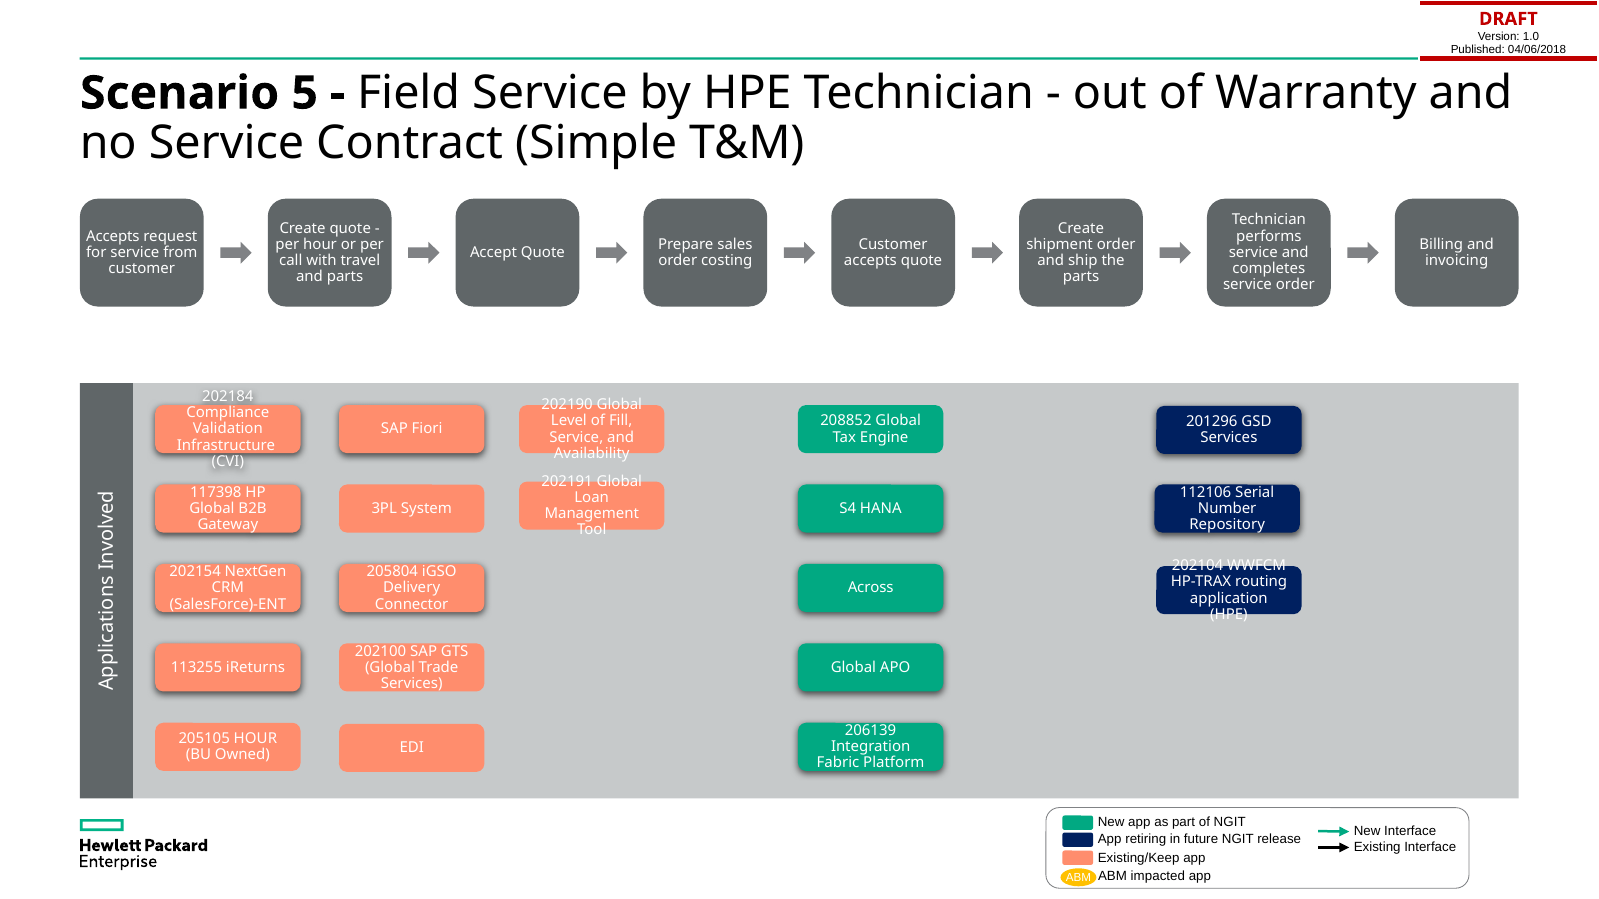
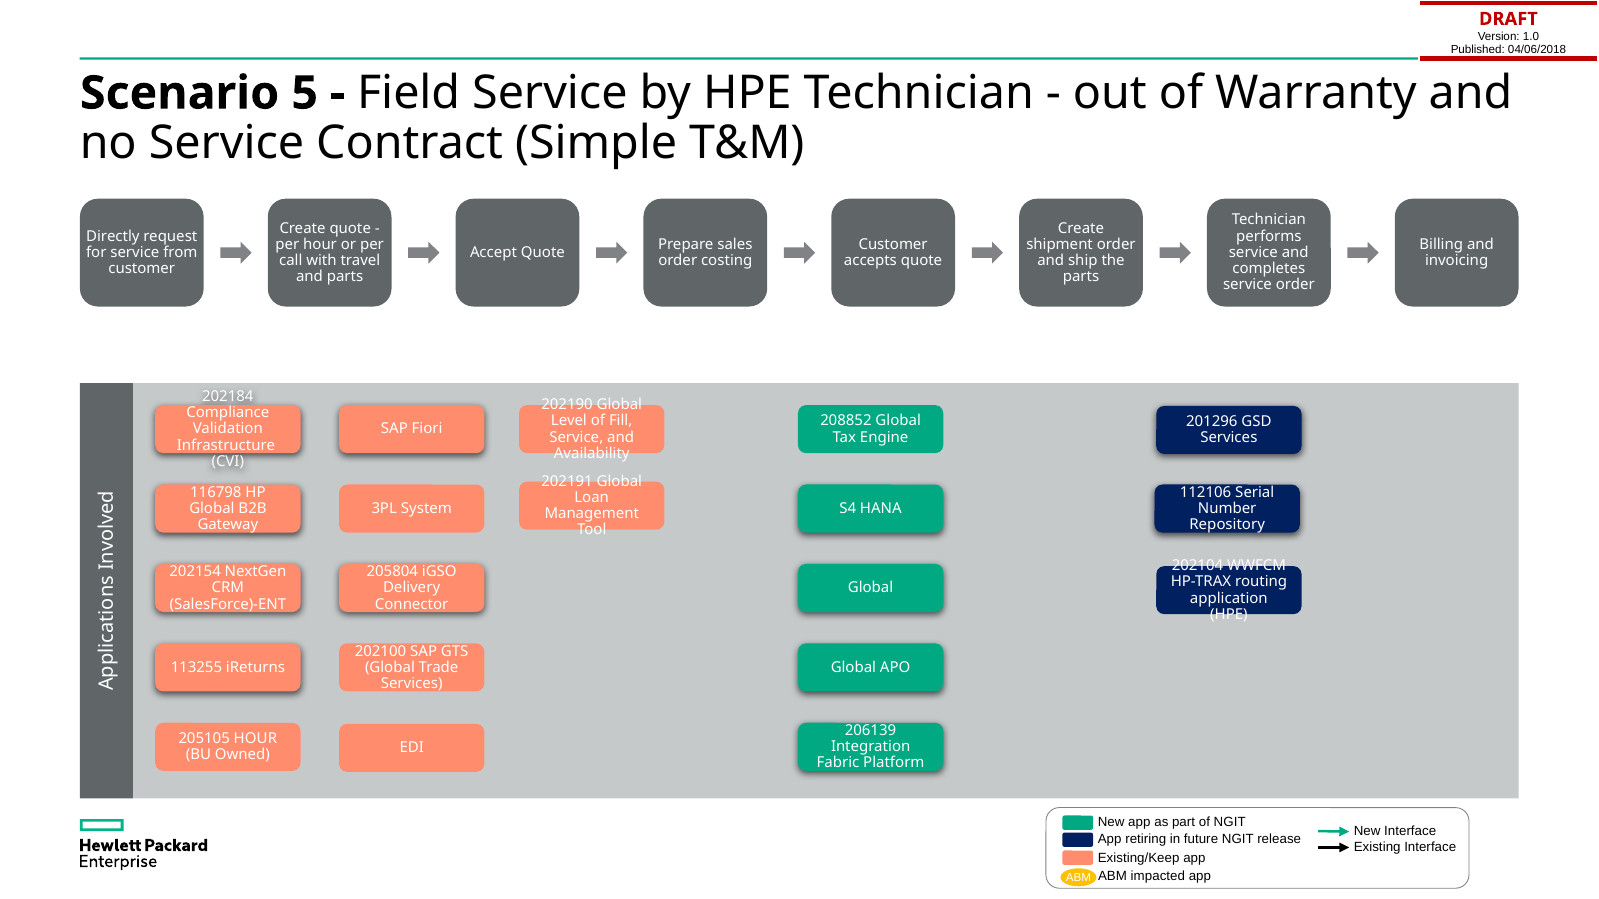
Accepts: Accepts -> Directly (113, 236)
117398: 117398 -> 116798 (216, 492)
Across: Across -> Global (871, 588)
